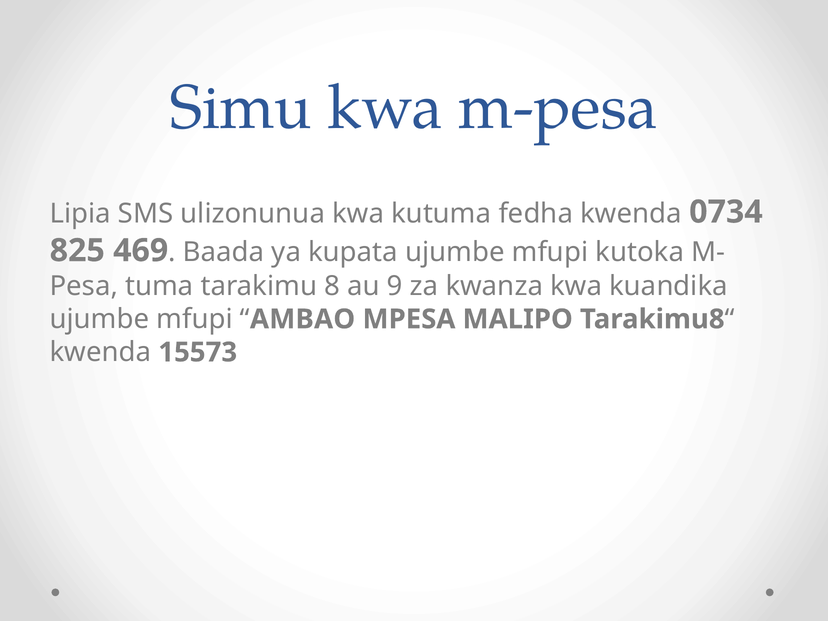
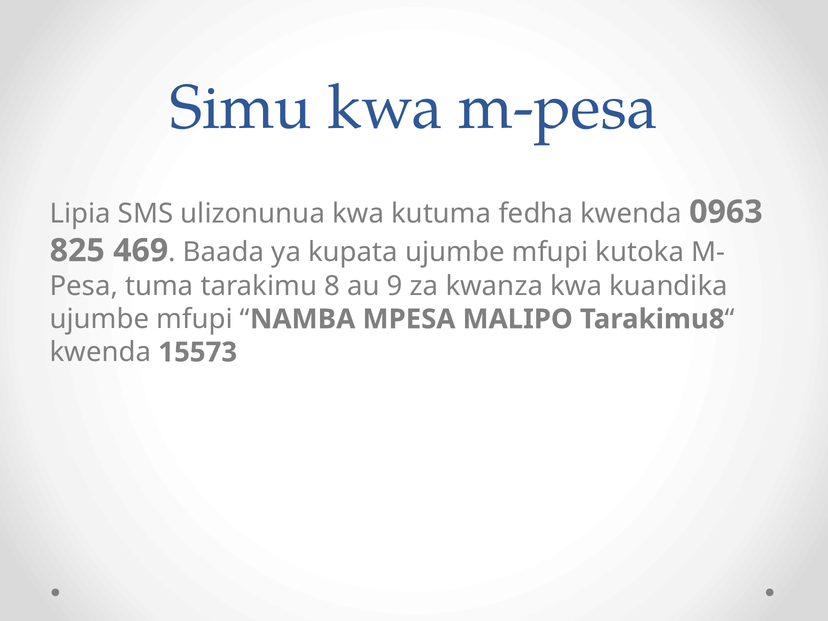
0734: 0734 -> 0963 (726, 212)
AMBAO: AMBAO -> NAMBA (303, 319)
